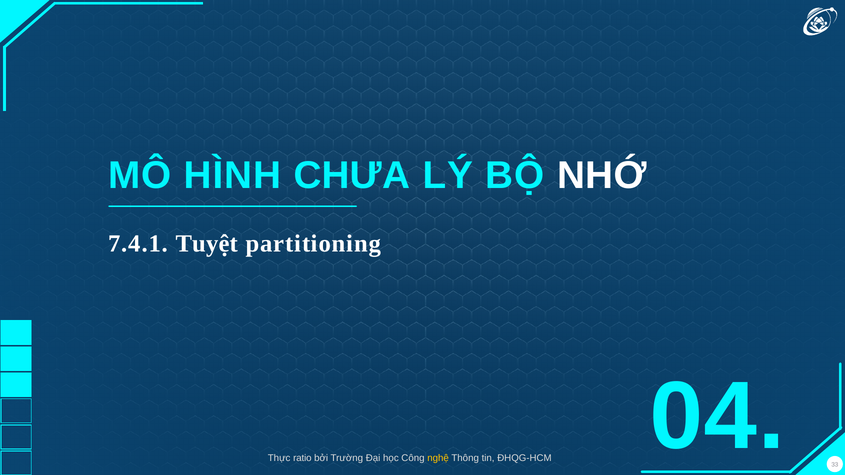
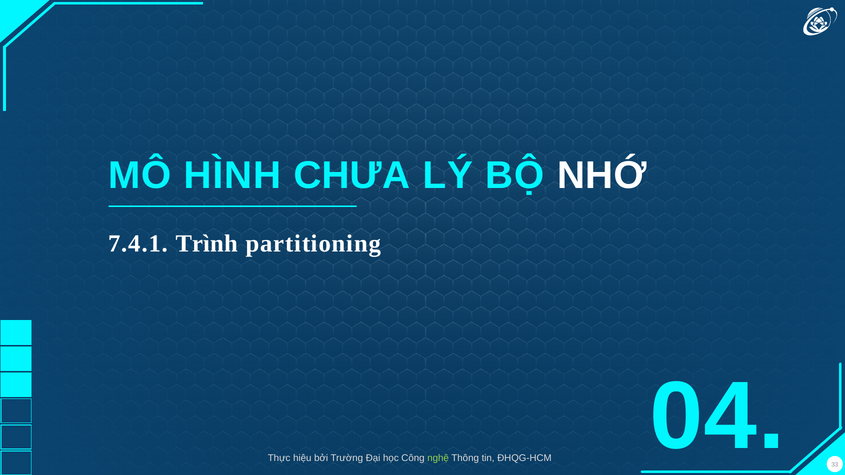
Tuyệt: Tuyệt -> Trình (207, 244)
ratio: ratio -> hiệu (302, 458)
nghệ colour: yellow -> light green (438, 458)
